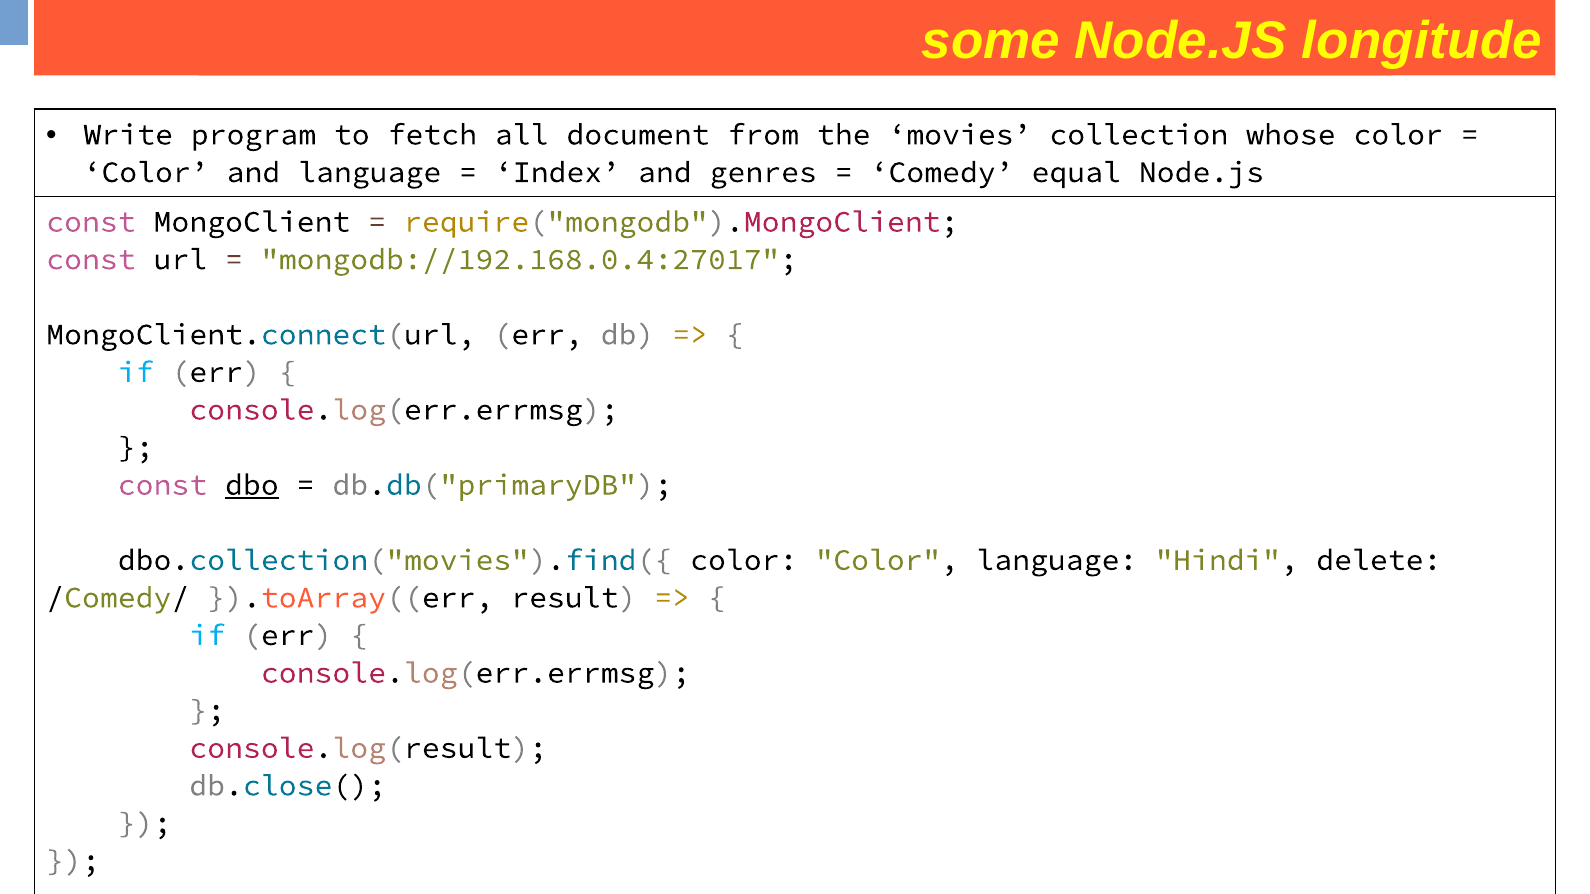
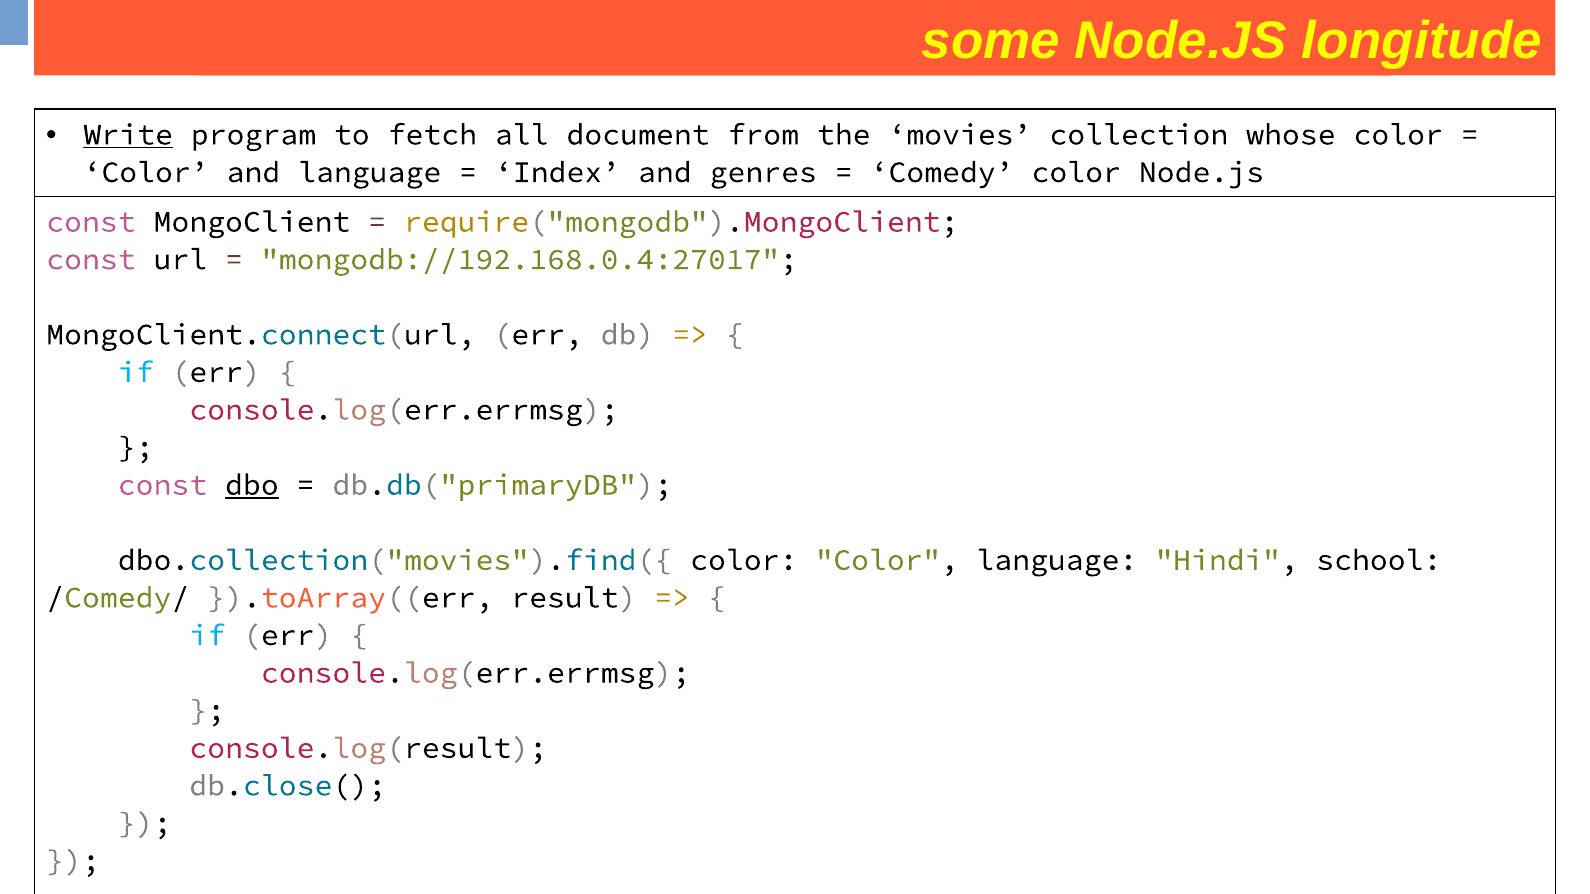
Write underline: none -> present (128, 135)
Comedy equal: equal -> color (1076, 172)
delete: delete -> school (1379, 560)
